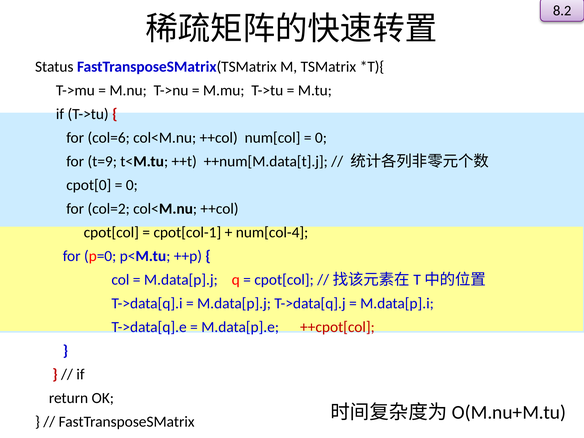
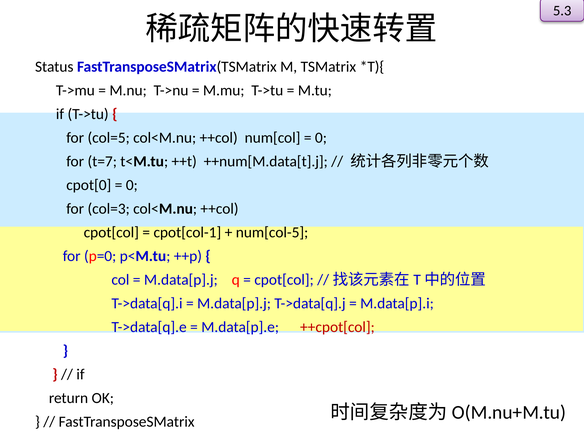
8.2: 8.2 -> 5.3 (562, 11)
col=6: col=6 -> col=5 (109, 138)
t=9: t=9 -> t=7 (102, 161)
col=2: col=2 -> col=3 (109, 209)
num[col-4: num[col-4 -> num[col-5 (272, 232)
